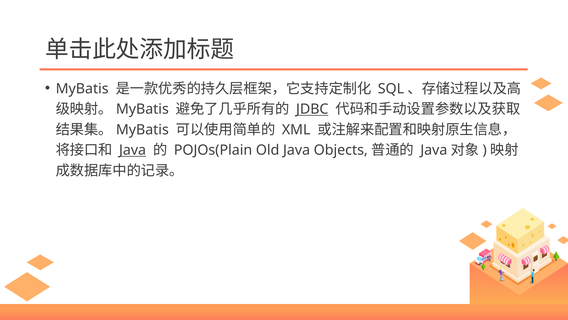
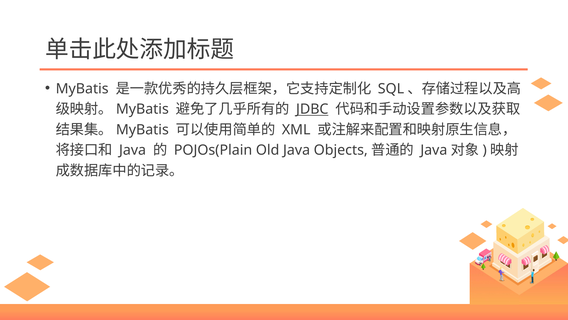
Java underline: present -> none (133, 150)
